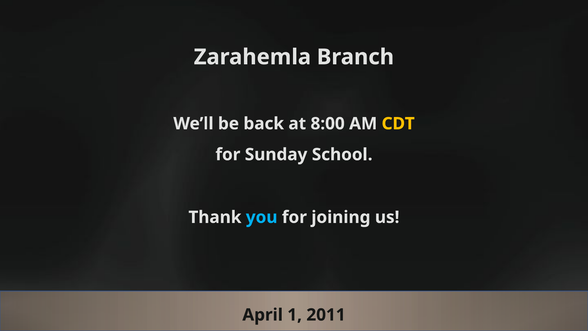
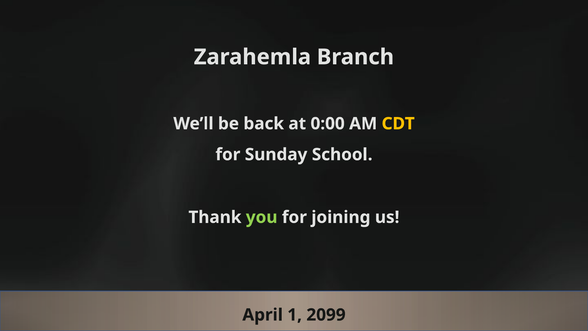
8:00: 8:00 -> 0:00 (328, 124)
you colour: light blue -> light green (262, 217)
2011: 2011 -> 2099 (326, 315)
